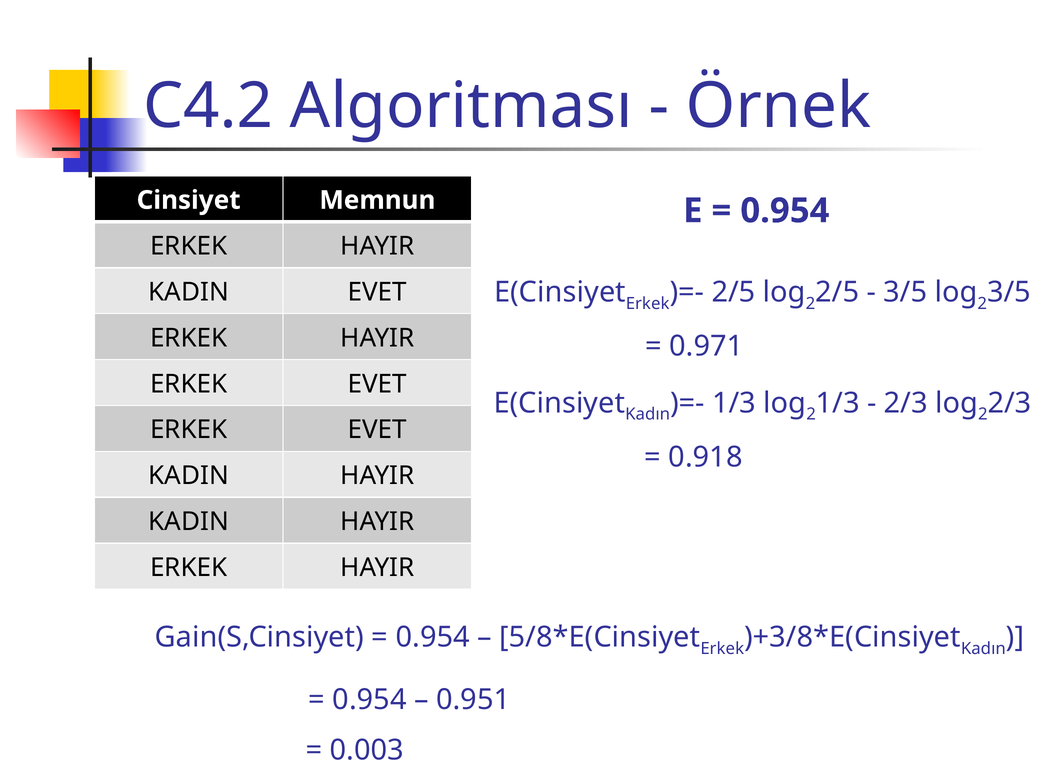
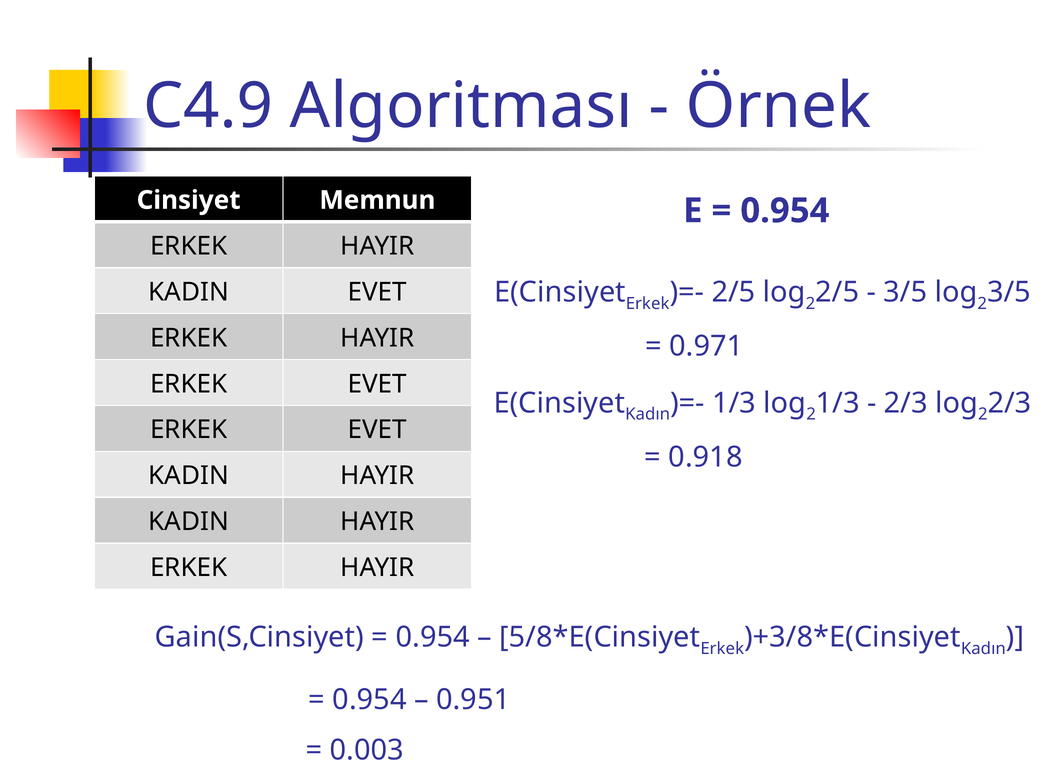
C4.2: C4.2 -> C4.9 (208, 106)
